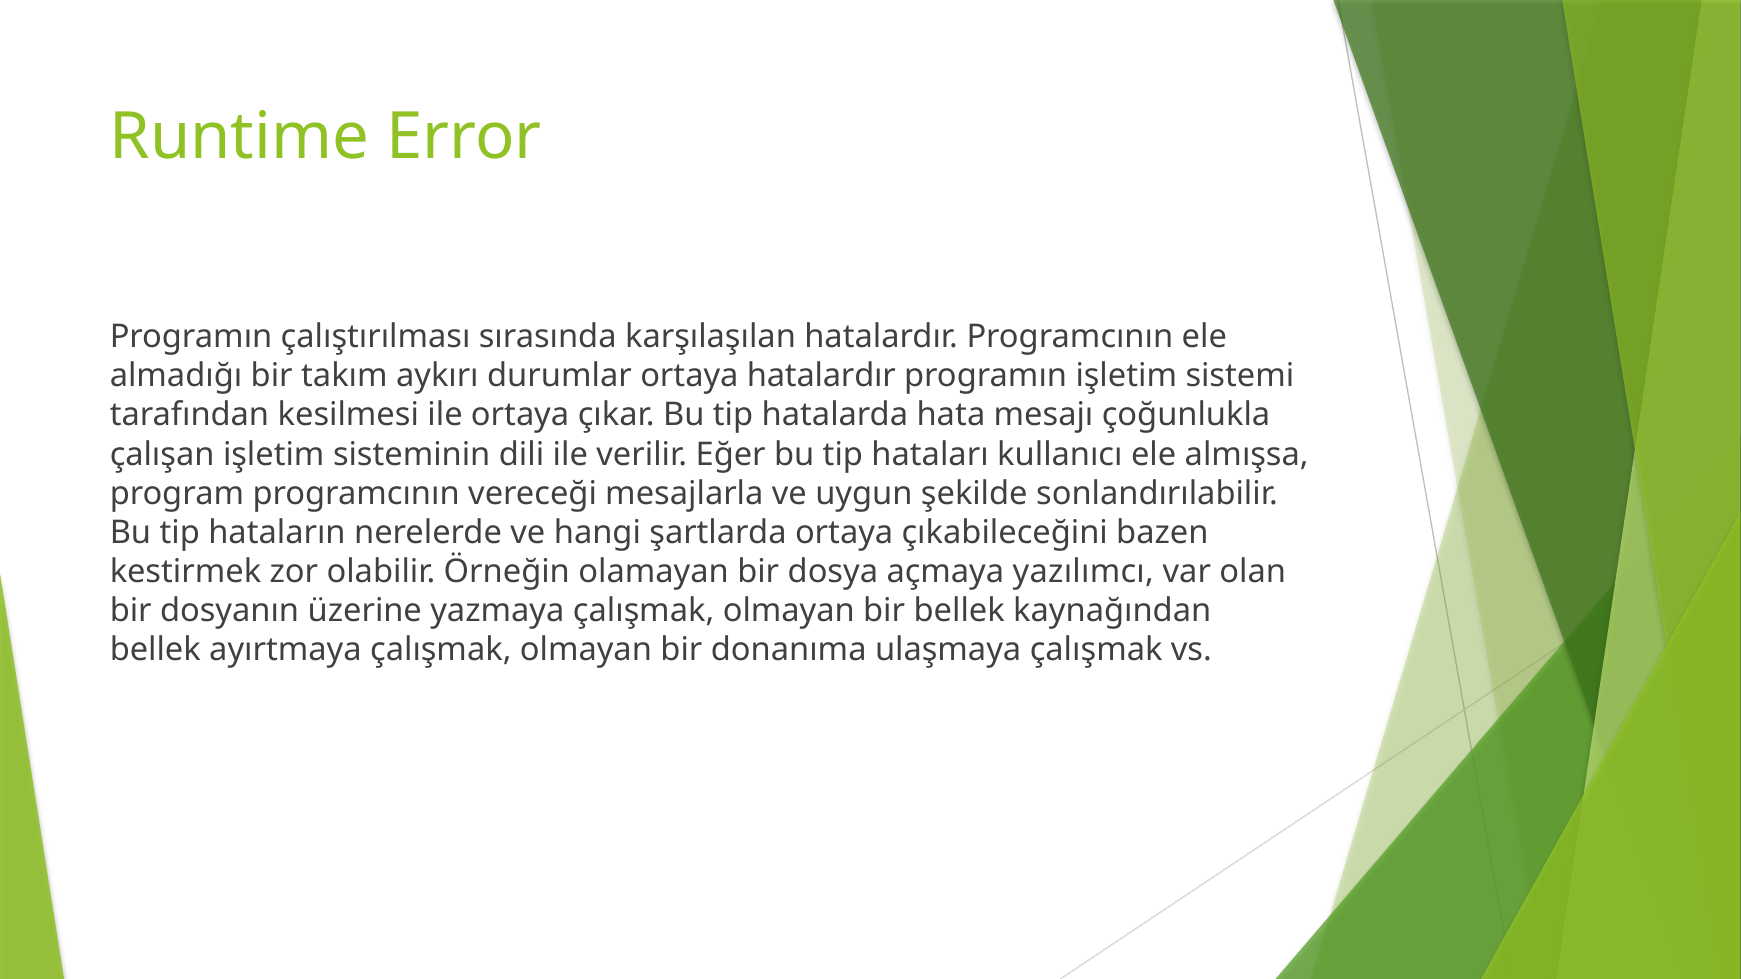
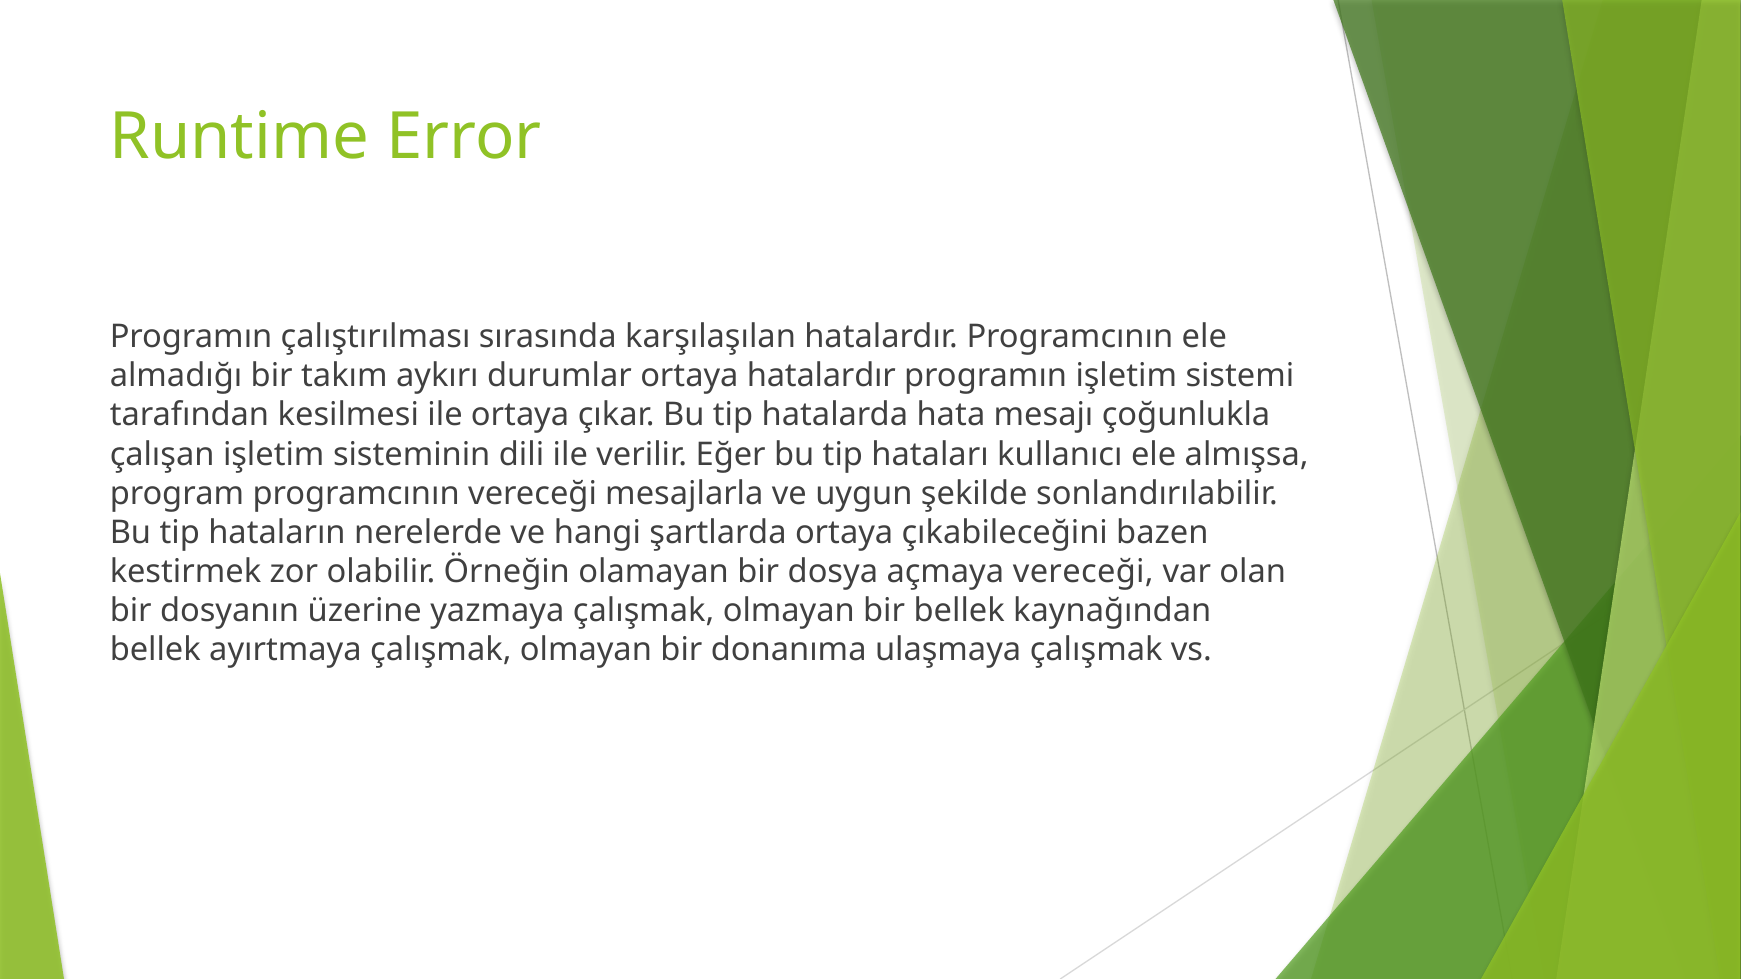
açmaya yazılımcı: yazılımcı -> vereceği (1083, 572)
